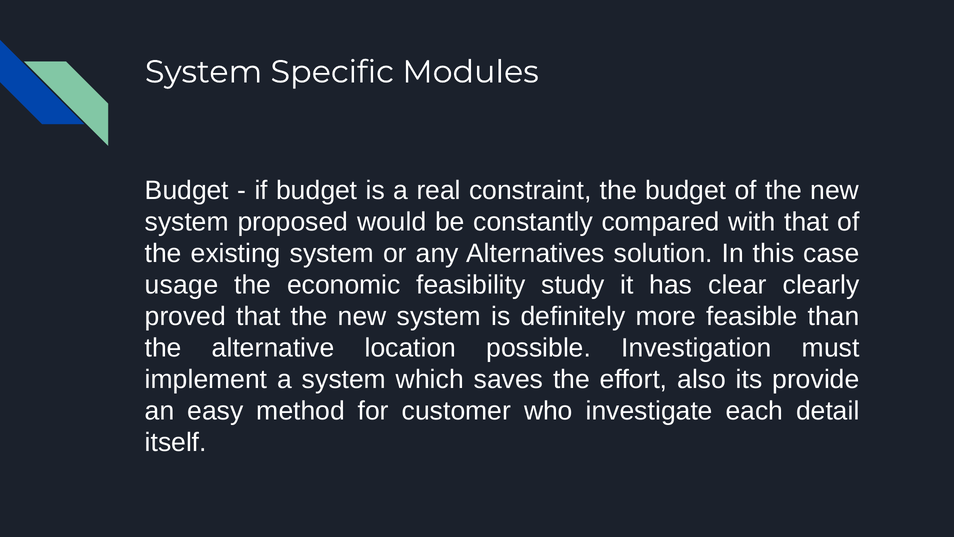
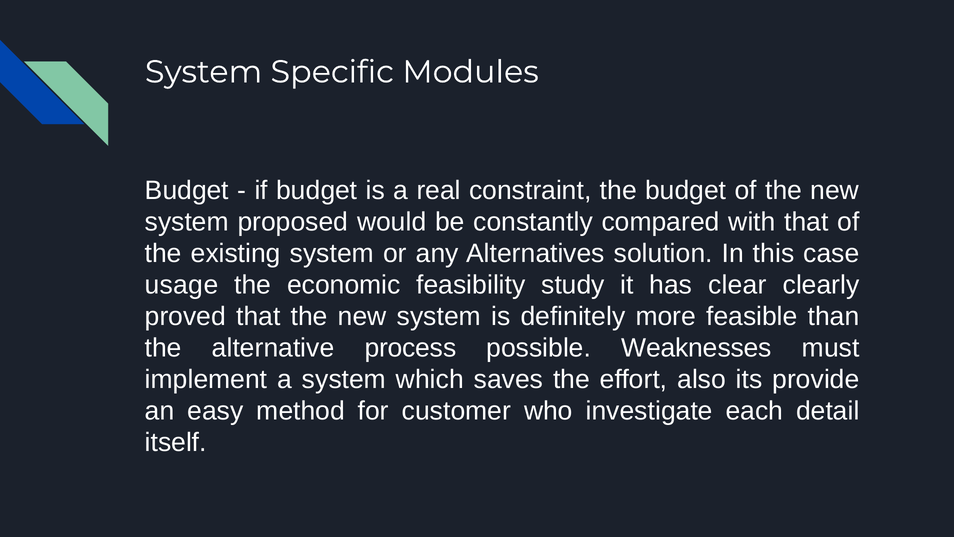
location: location -> process (410, 348)
Investigation: Investigation -> Weaknesses (696, 348)
